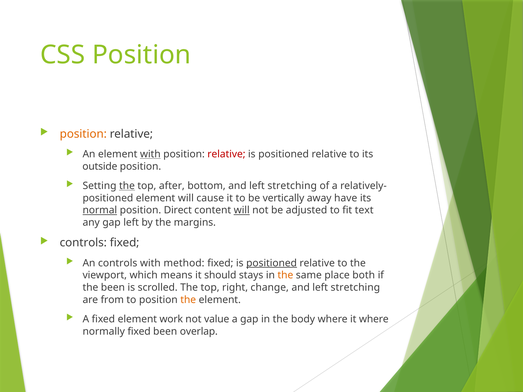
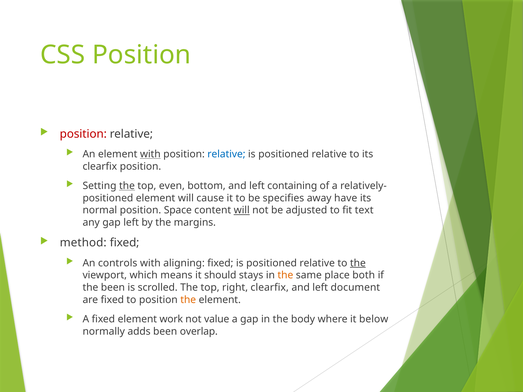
position colour: orange -> red (83, 134)
relative colour: red -> blue (226, 154)
outside: outside -> clearfix (100, 166)
after: after -> even (172, 186)
bottom and left stretching: stretching -> containing (292, 186)
vertically: vertically -> specifies (283, 198)
normal underline: present -> none (100, 210)
Direct: Direct -> Space (178, 210)
controls: controls -> method (83, 243)
method: method -> aligning (184, 263)
positioned underline: present -> none (272, 263)
the underline: none -> present (358, 263)
right change: change -> clearfix (270, 288)
stretching: stretching -> document (355, 288)
are from: from -> fixed (112, 300)
it where: where -> below (374, 319)
normally fixed: fixed -> adds (139, 332)
